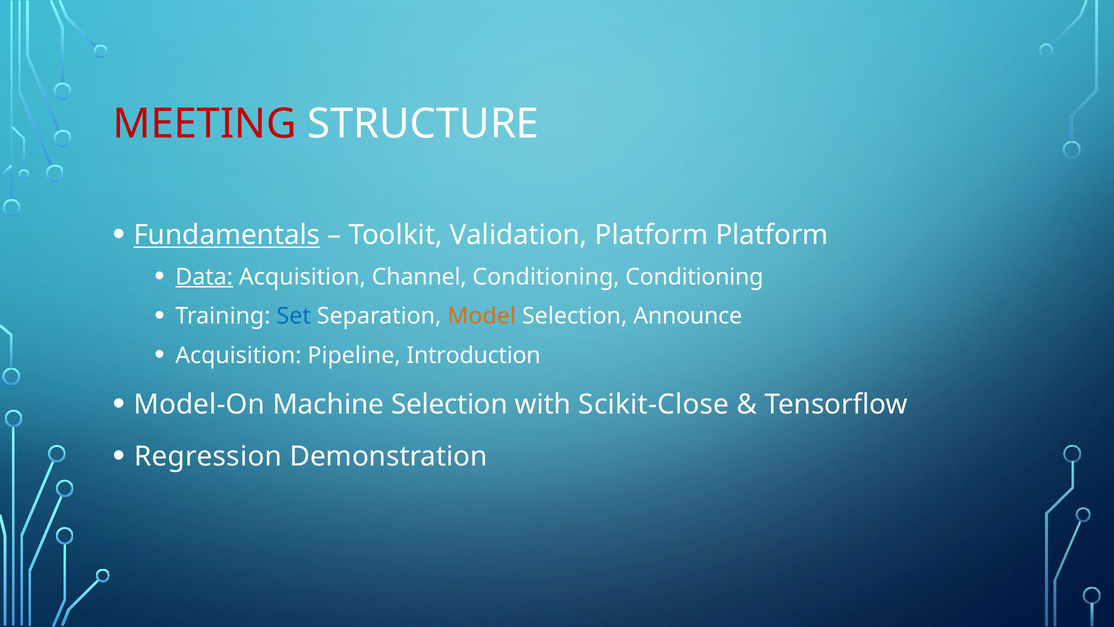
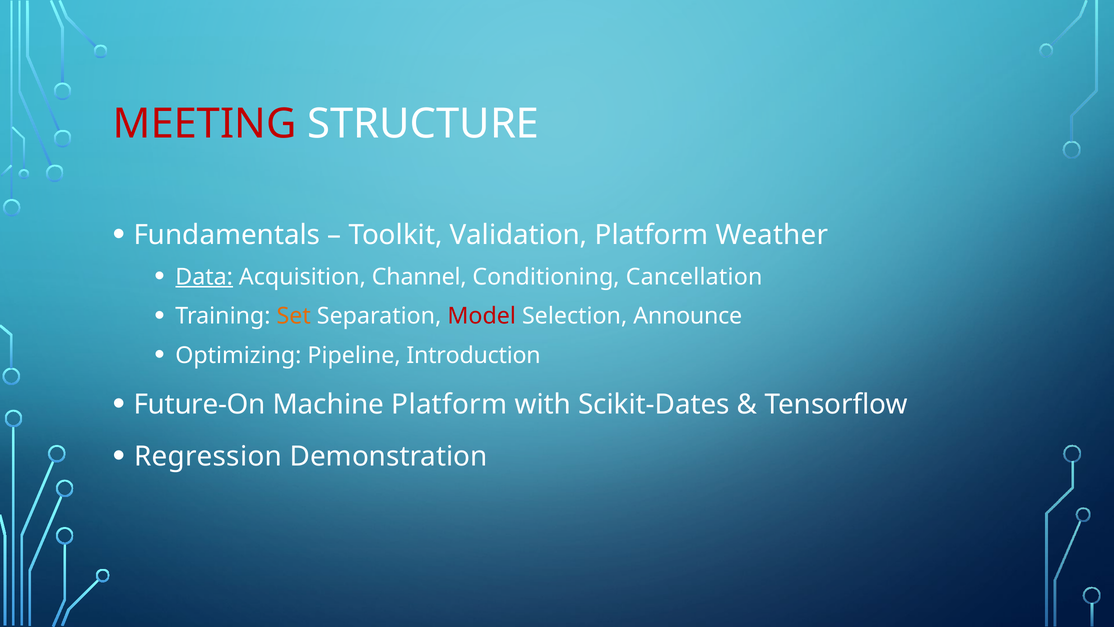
Fundamentals underline: present -> none (227, 235)
Platform Platform: Platform -> Weather (772, 235)
Conditioning Conditioning: Conditioning -> Cancellation (694, 277)
Set colour: blue -> orange (294, 316)
Model colour: orange -> red (482, 316)
Acquisition: Acquisition -> Optimizing (238, 355)
Model-On: Model-On -> Future-On (200, 405)
Machine Selection: Selection -> Platform (449, 405)
Scikit-Close: Scikit-Close -> Scikit-Dates (654, 405)
